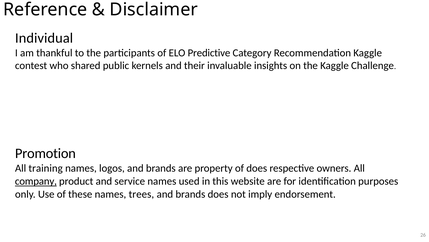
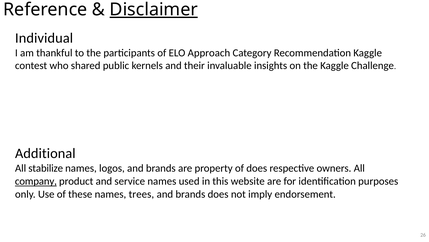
Disclaimer underline: none -> present (154, 10)
Predictive: Predictive -> Approach (209, 53)
Promotion: Promotion -> Additional (45, 153)
training: training -> stabilize (46, 168)
